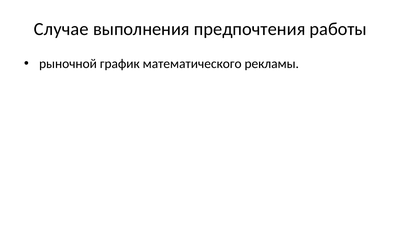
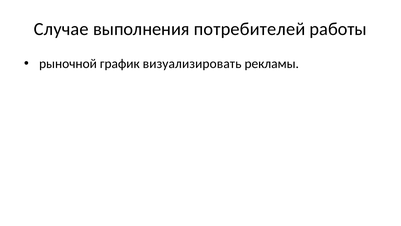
предпочтения: предпочтения -> потребителей (250, 29)
математического: математического -> визуализировать (192, 64)
